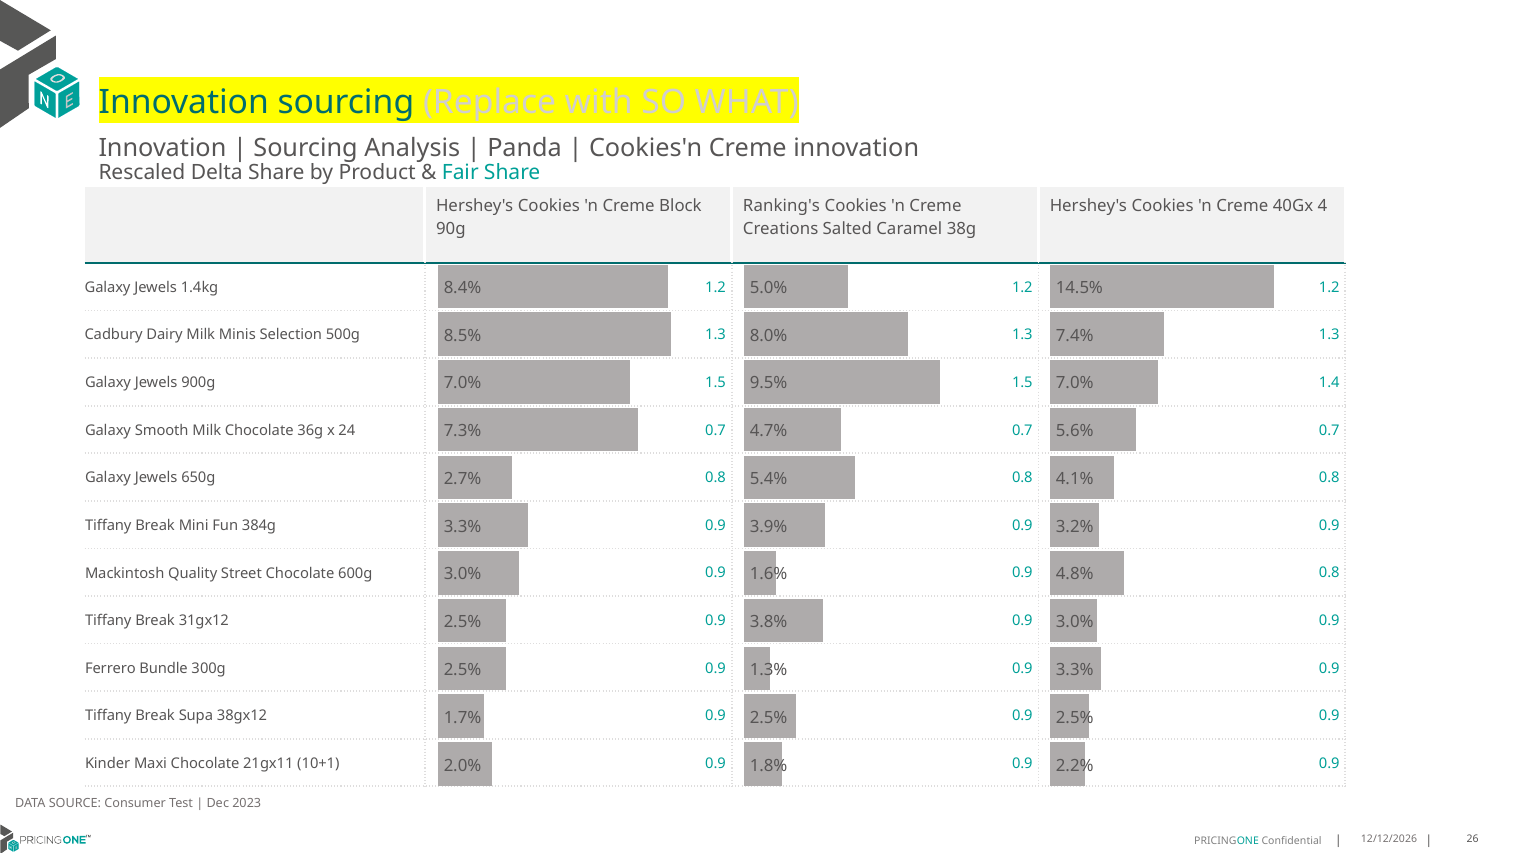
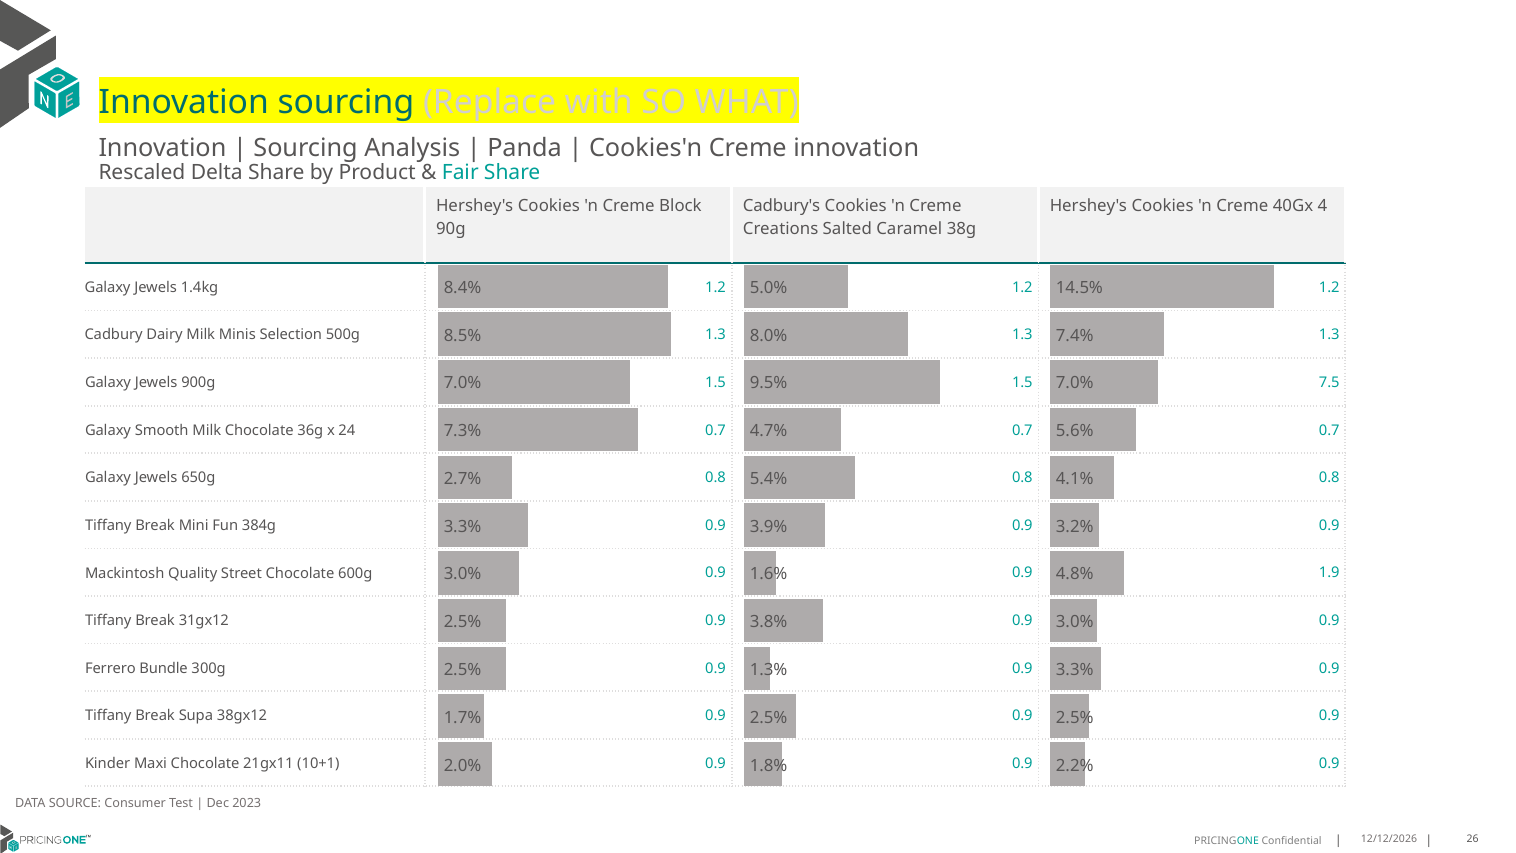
Ranking's: Ranking's -> Cadbury's (782, 206)
1.4: 1.4 -> 7.5 (1329, 383)
0.9 0.8: 0.8 -> 1.9 (1329, 573)
